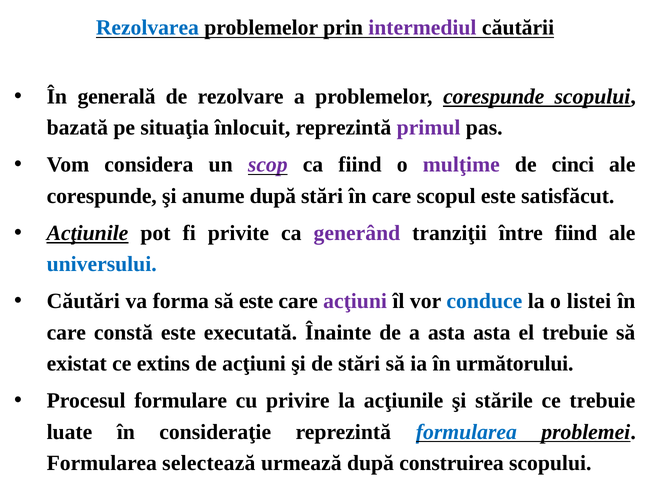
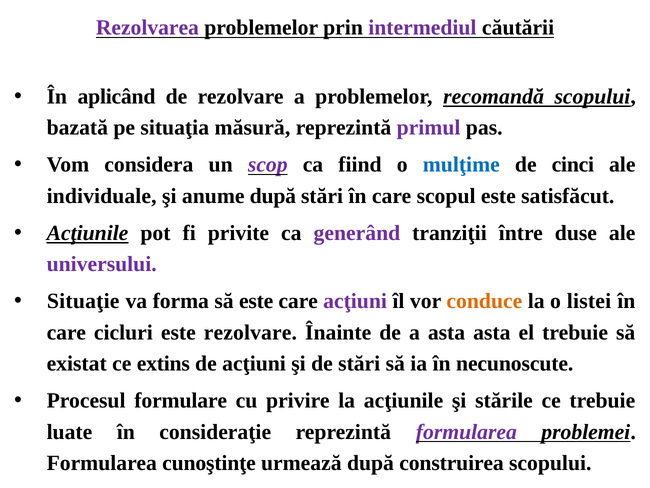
Rezolvarea colour: blue -> purple (147, 28)
generală: generală -> aplicând (117, 96)
problemelor corespunde: corespunde -> recomandă (494, 96)
înlocuit: înlocuit -> măsură (252, 128)
mulţime colour: purple -> blue (461, 165)
corespunde: corespunde -> individuale (102, 196)
între fiind: fiind -> duse (576, 233)
universului colour: blue -> purple (102, 264)
Căutări: Căutări -> Situaţie (83, 301)
conduce colour: blue -> orange (484, 301)
constă: constă -> cicluri (123, 332)
este executată: executată -> rezolvare (250, 332)
următorului: următorului -> necunoscute (515, 363)
formularea colour: blue -> purple (466, 432)
selectează: selectează -> cunoştinţe (209, 463)
